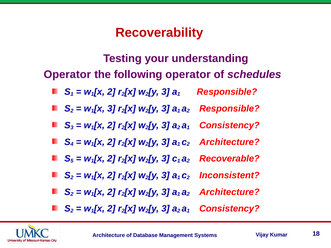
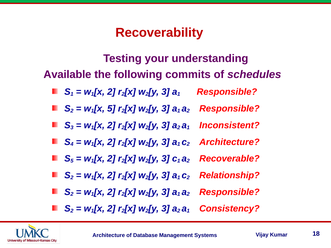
Operator: Operator -> Available (67, 75)
following operator: operator -> commits (188, 75)
3: 3 -> 5 (111, 109)
Consistency: Consistency -> Inconsistent (229, 125)
Inconsistent: Inconsistent -> Relationship (229, 176)
Architecture: Architecture -> Responsible (229, 192)
